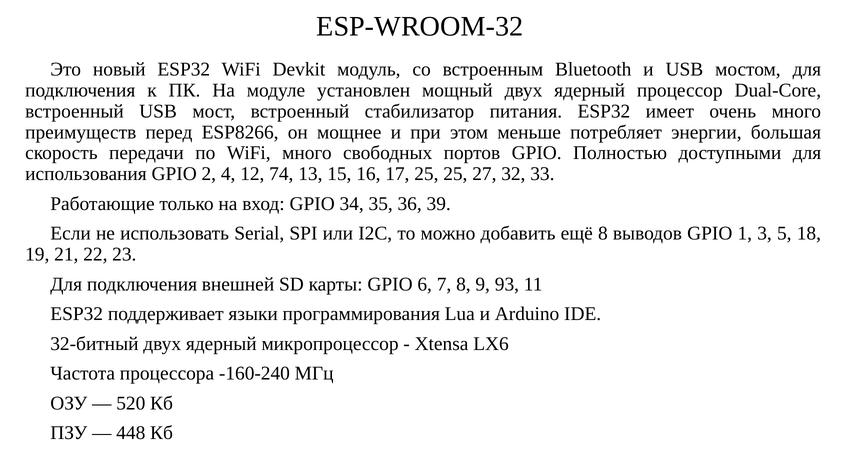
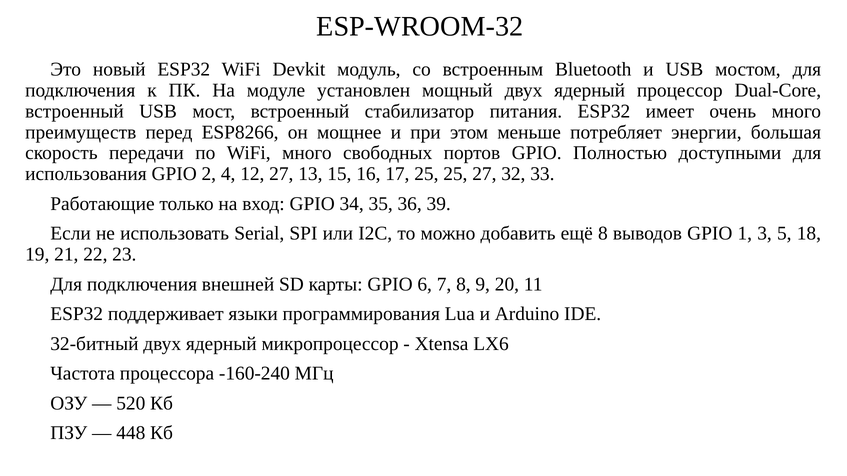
12 74: 74 -> 27 (281, 174)
93: 93 -> 20 (507, 284)
